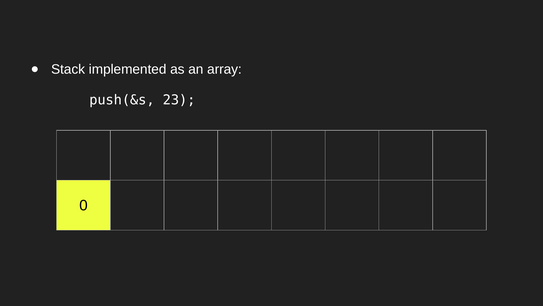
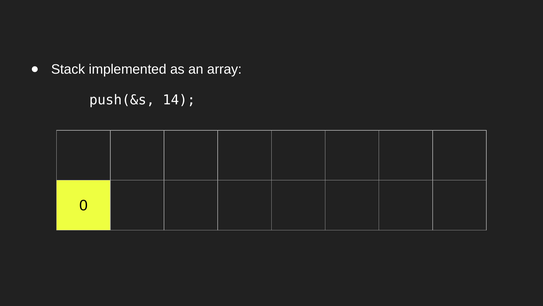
23: 23 -> 14 (179, 100)
